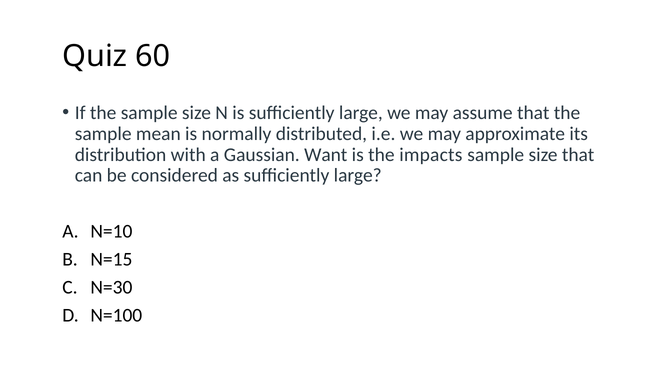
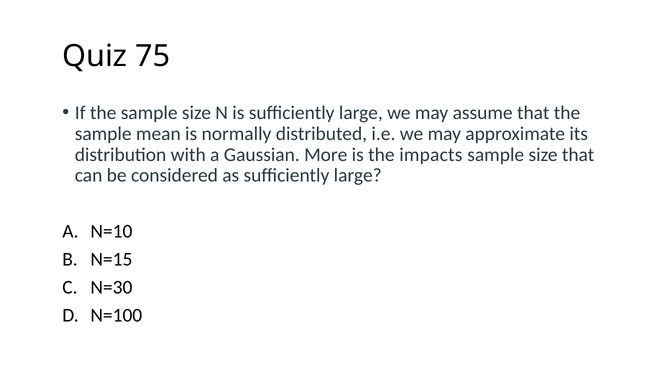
60: 60 -> 75 (153, 56)
Want: Want -> More (326, 155)
